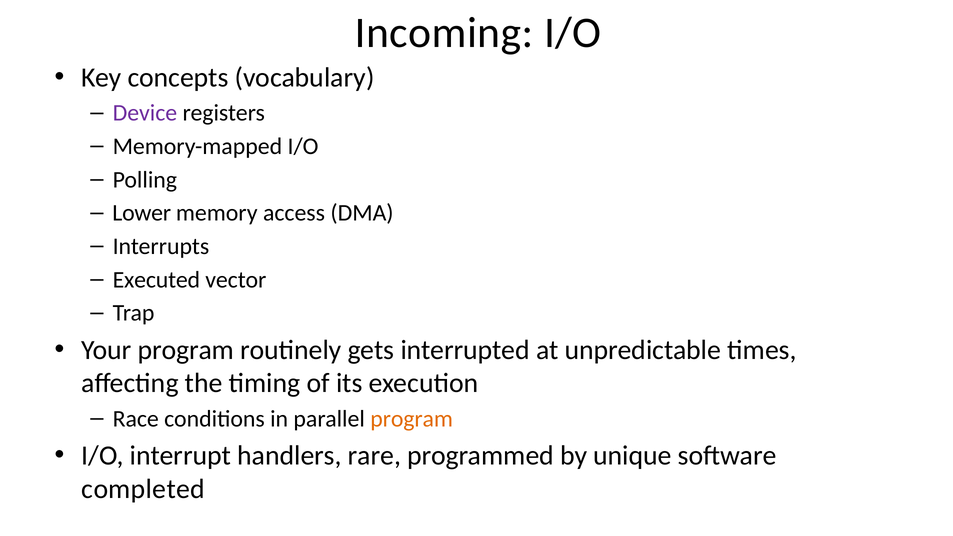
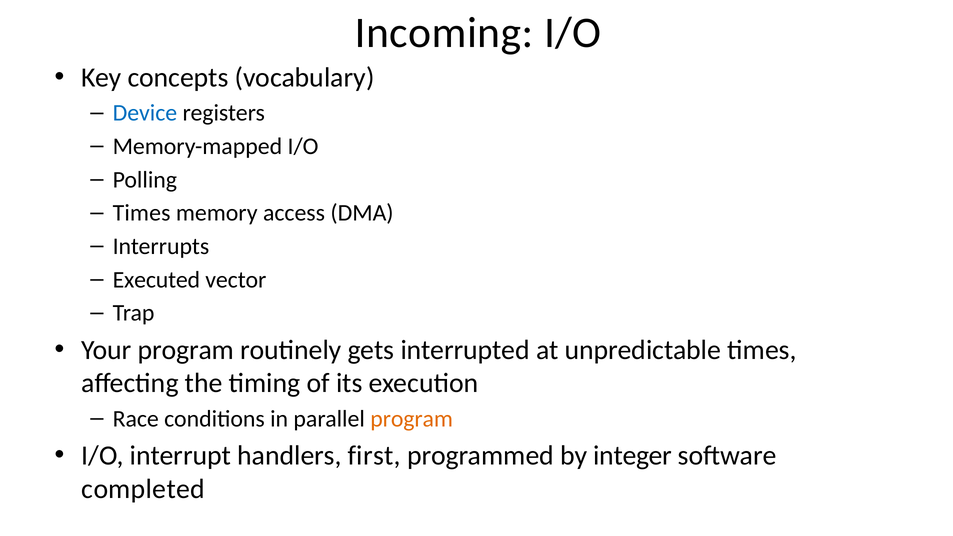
Device colour: purple -> blue (145, 113)
Lower: Lower -> Times (142, 213)
rare: rare -> first (374, 456)
unique: unique -> integer (633, 456)
